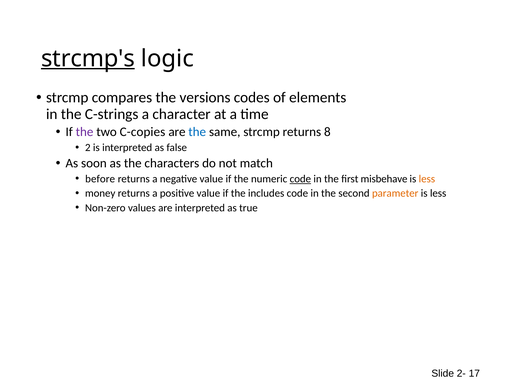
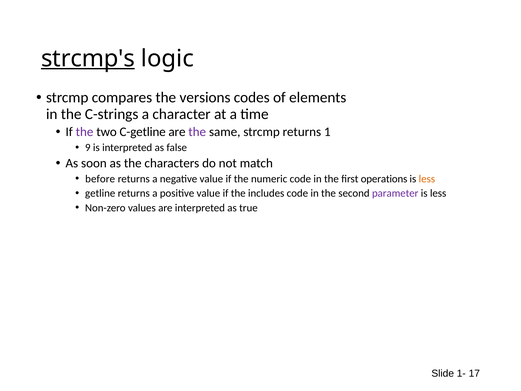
C-copies: C-copies -> C-getline (143, 132)
the colour: blue -> purple (197, 132)
8: 8 -> 1 (327, 132)
2: 2 -> 9 (88, 148)
code underline: present -> none (300, 179)
misbehave: misbehave -> operations (384, 179)
money: money -> getline (100, 193)
parameter colour: orange -> purple (395, 193)
2-: 2- -> 1- (461, 373)
